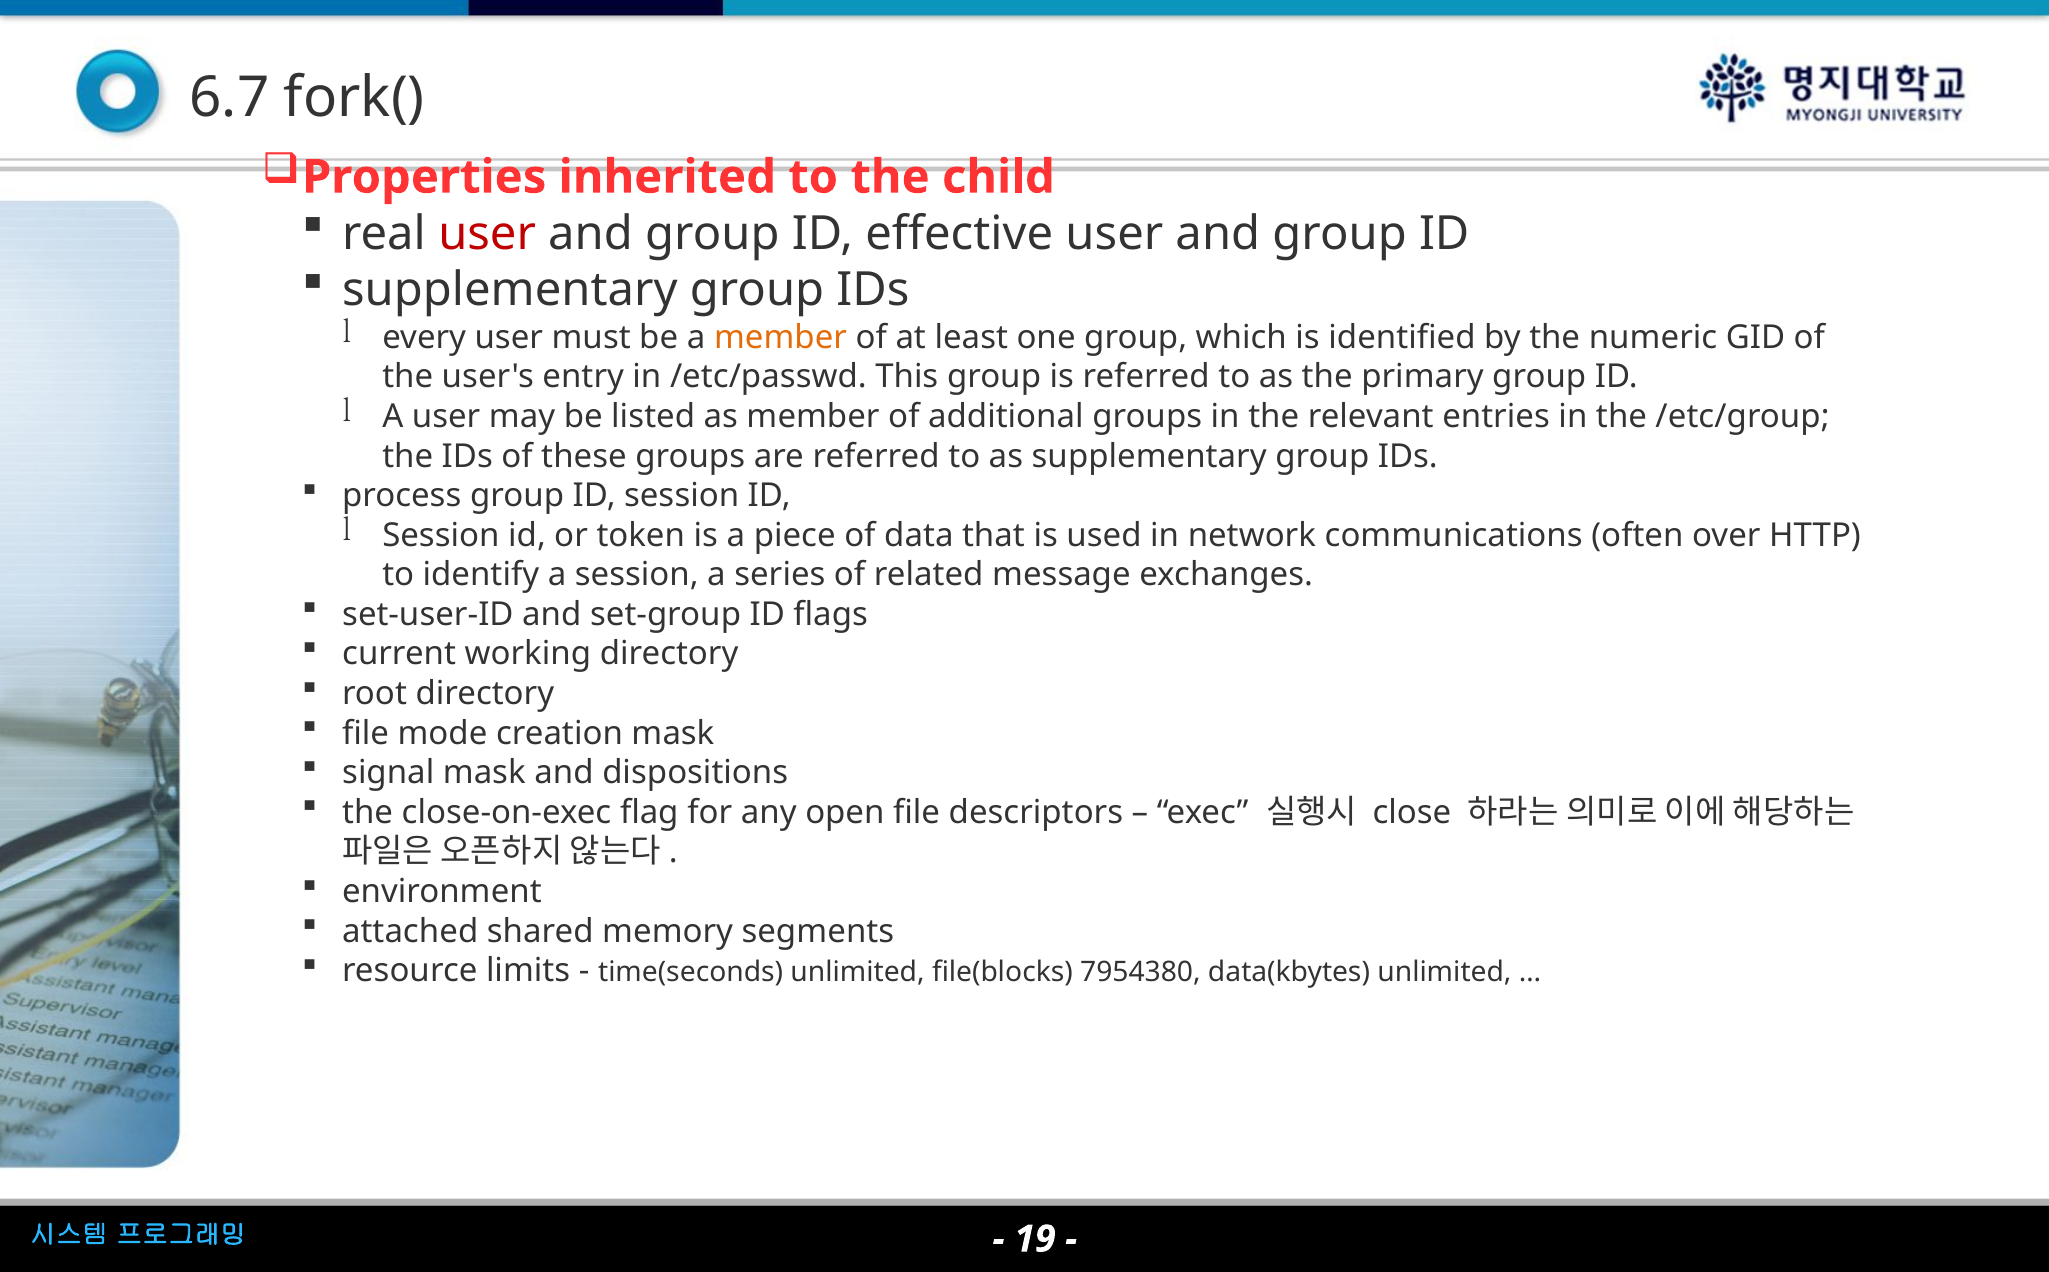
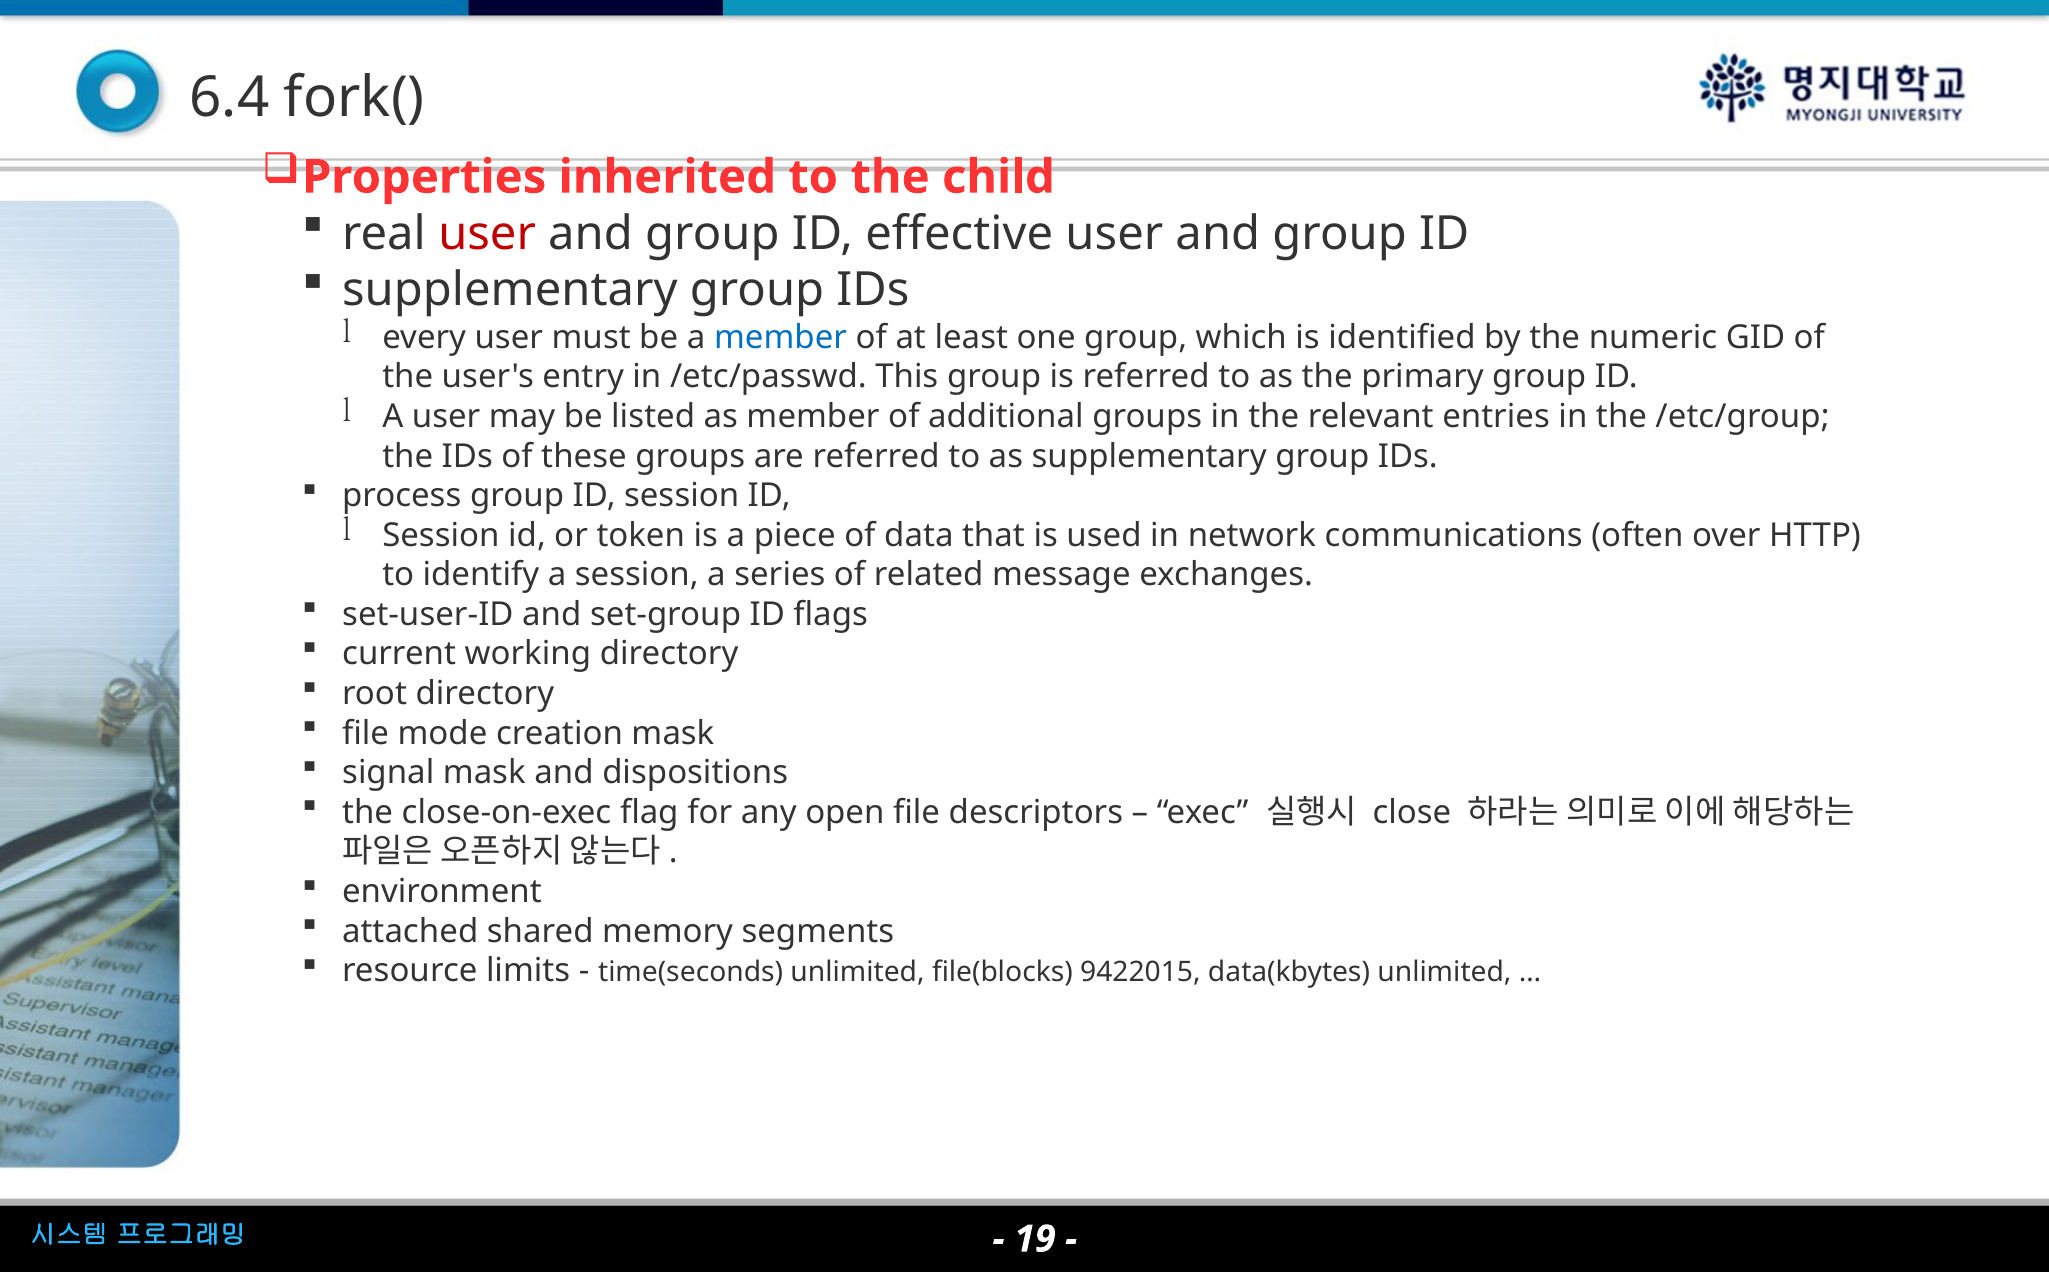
6.7: 6.7 -> 6.4 (230, 98)
member colour: orange -> blue (781, 337)
7954380: 7954380 -> 9422015 (1140, 972)
